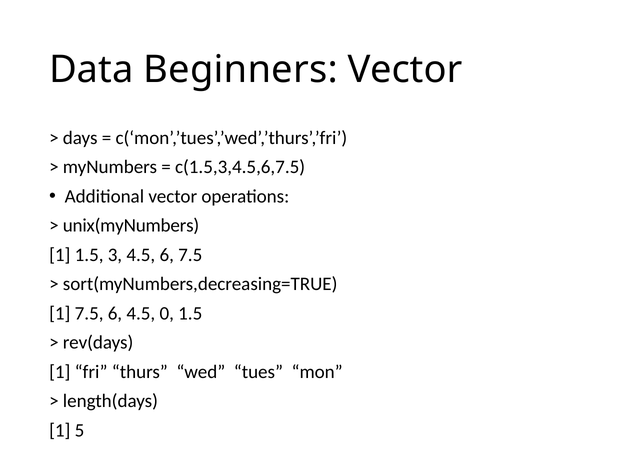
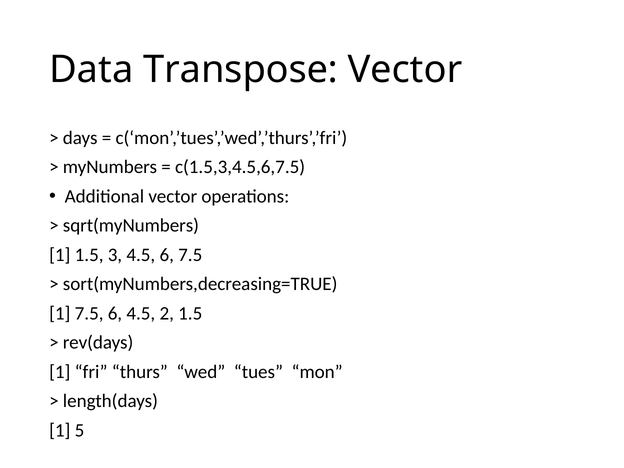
Beginners: Beginners -> Transpose (241, 70)
unix(myNumbers: unix(myNumbers -> sqrt(myNumbers (131, 226)
0: 0 -> 2 (167, 313)
